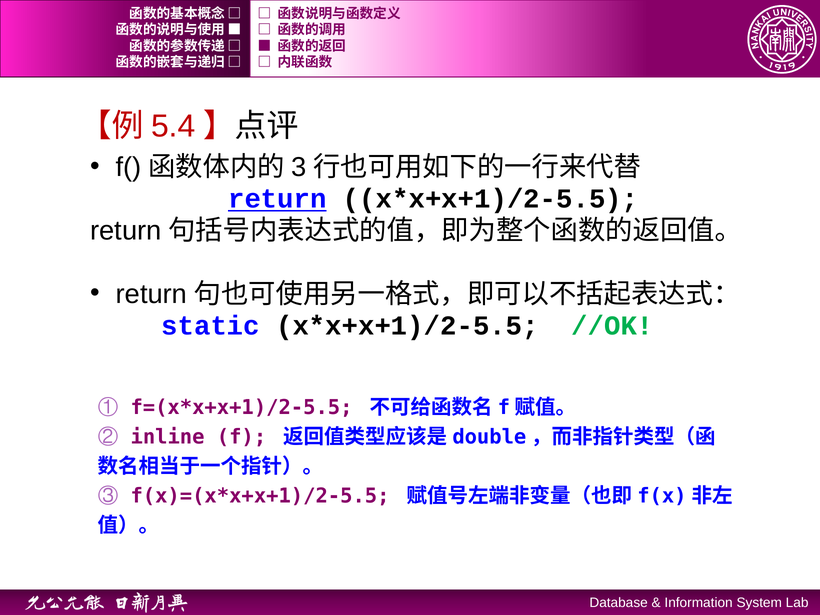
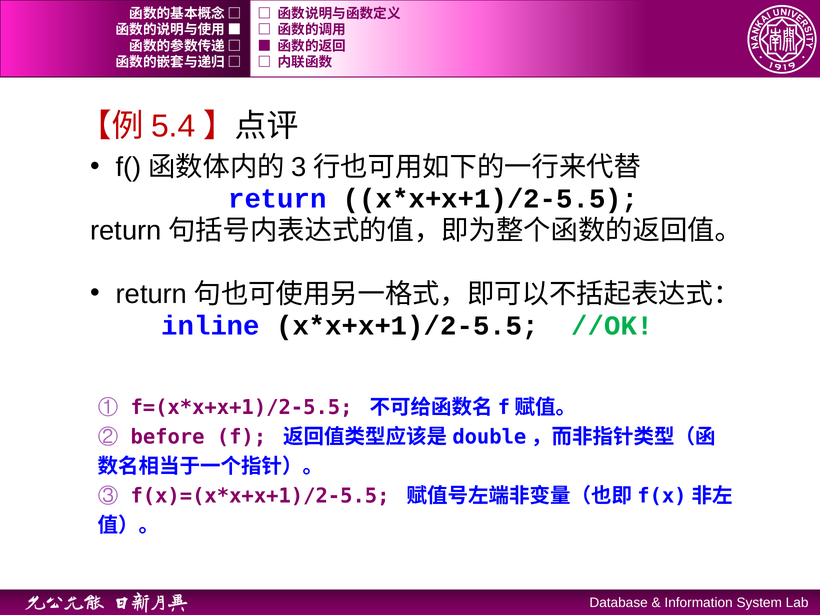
return underline: present -> none (277, 199)
static: static -> inline (211, 326)
inline: inline -> before (168, 437)
